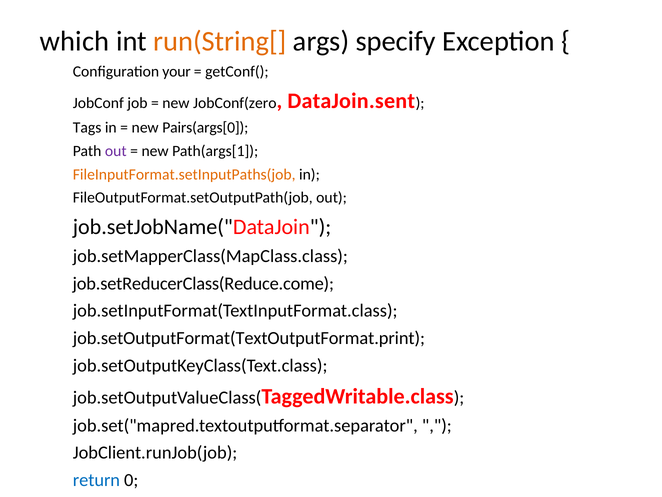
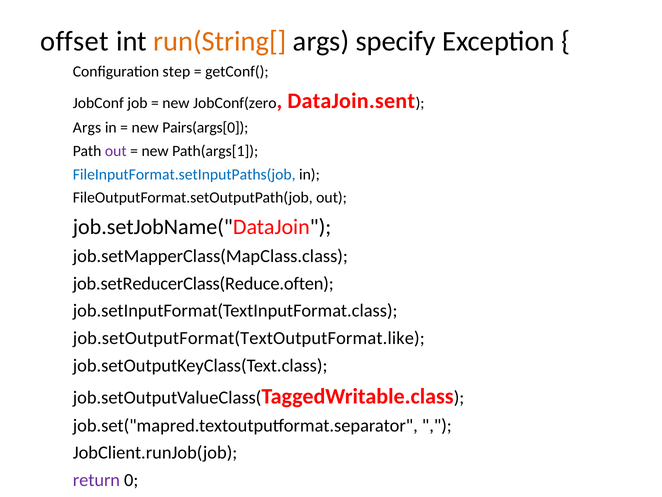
which: which -> offset (75, 41)
your: your -> step (176, 71)
Tags: Tags -> Args (87, 128)
FileInputFormat.setInputPaths(job colour: orange -> blue (184, 174)
job.setReducerClass(Reduce.come: job.setReducerClass(Reduce.come -> job.setReducerClass(Reduce.often (203, 283)
job.setOutputFormat(TextOutputFormat.print: job.setOutputFormat(TextOutputFormat.print -> job.setOutputFormat(TextOutputFormat.like (249, 338)
return colour: blue -> purple (96, 480)
